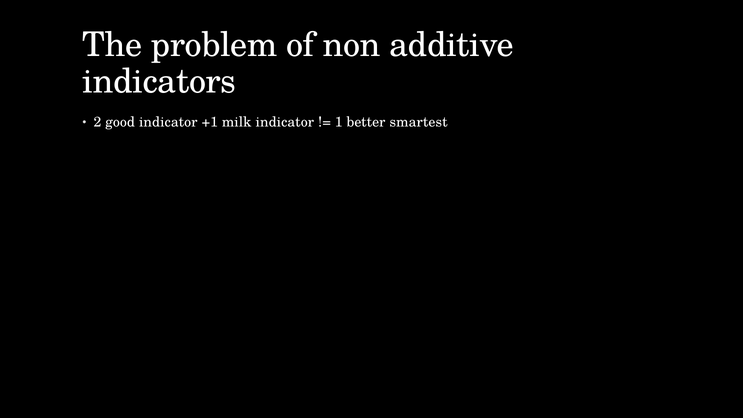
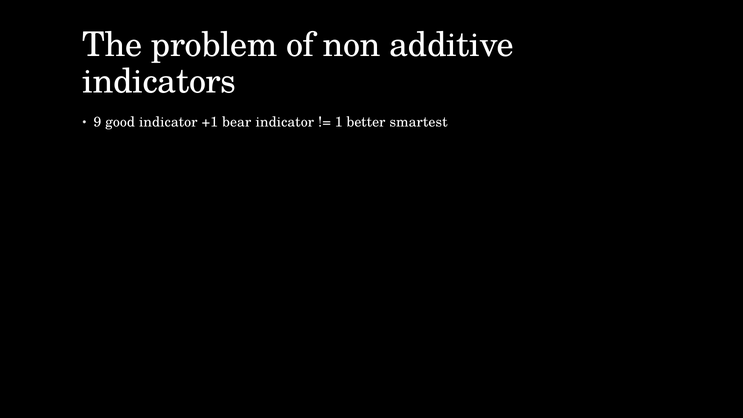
2: 2 -> 9 (97, 122)
milk: milk -> bear (237, 122)
